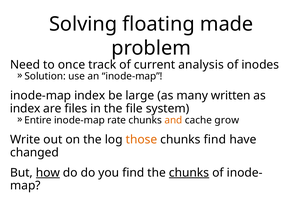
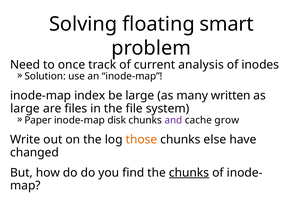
made: made -> smart (227, 24)
index: index -> large (25, 109)
Entire: Entire -> Paper (38, 120)
rate: rate -> disk (117, 120)
and colour: orange -> purple (173, 120)
chunks find: find -> else (215, 140)
how underline: present -> none (48, 173)
